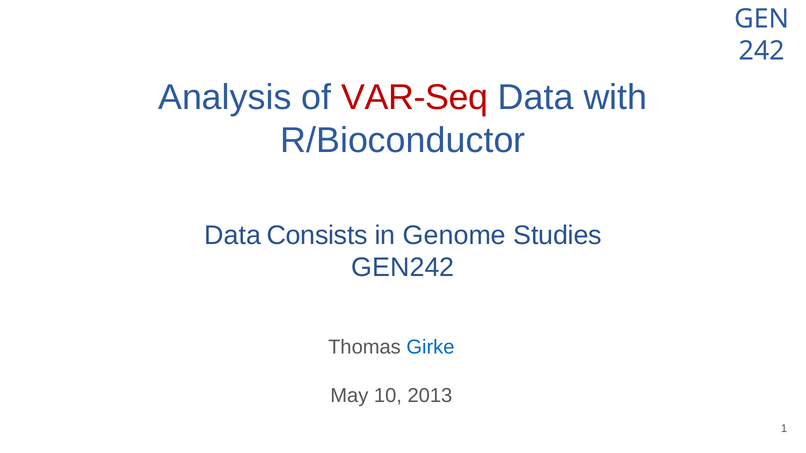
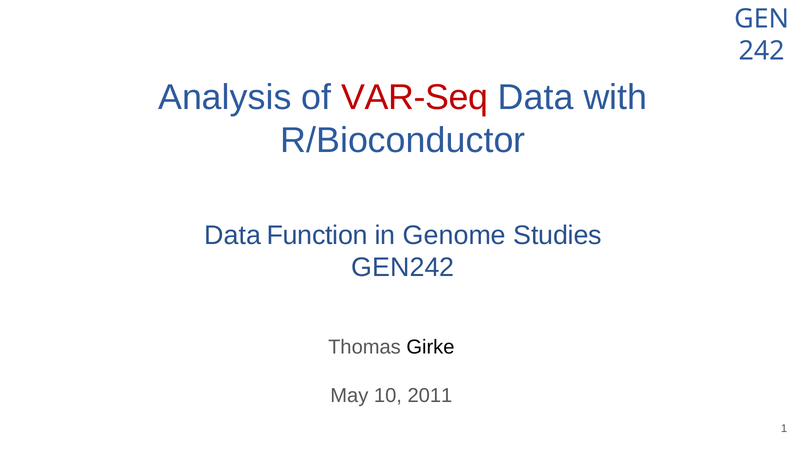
Consists: Consists -> Function (317, 236)
Girke colour: blue -> black (430, 347)
2013: 2013 -> 2011 (430, 396)
